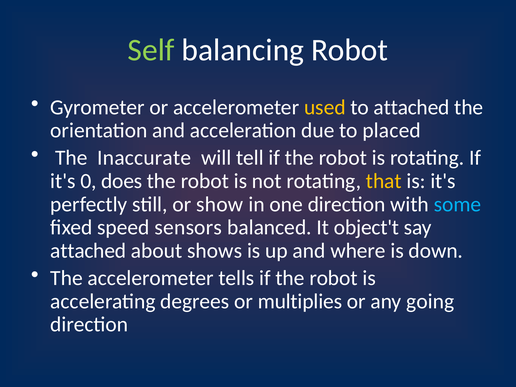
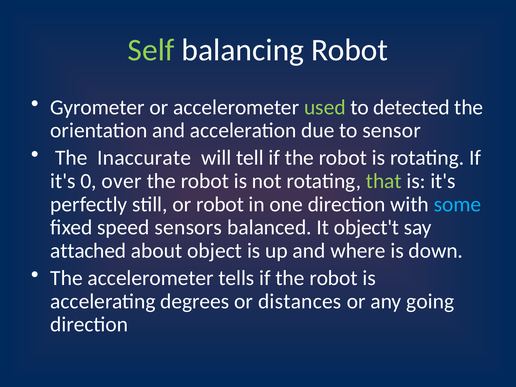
used colour: yellow -> light green (325, 107)
to attached: attached -> detected (412, 107)
placed: placed -> sensor (392, 131)
does: does -> over (122, 181)
that colour: yellow -> light green (384, 181)
or show: show -> robot (220, 204)
shows: shows -> object (215, 251)
multiplies: multiplies -> distances (300, 301)
